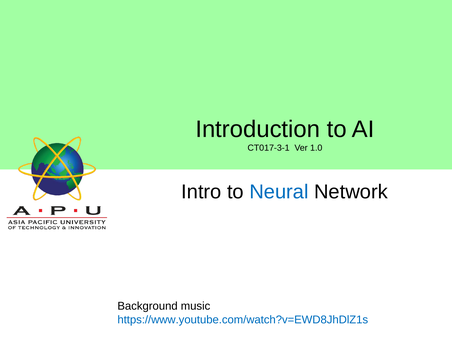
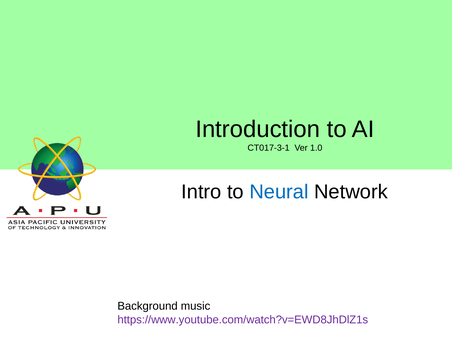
https://www.youtube.com/watch?v=EWD8JhDlZ1s colour: blue -> purple (243, 320)
